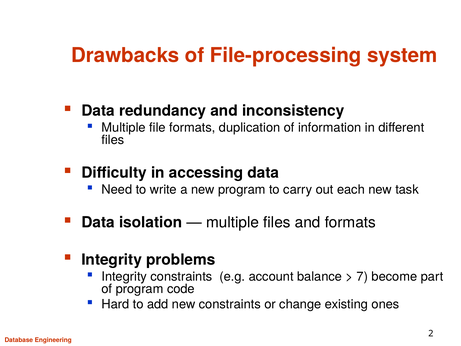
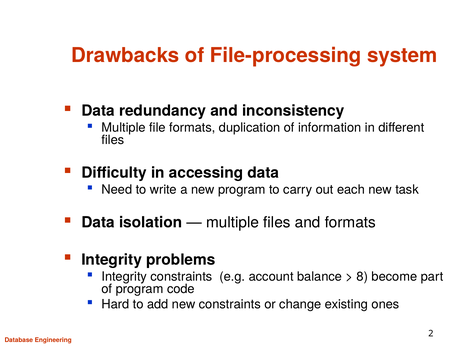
7: 7 -> 8 (362, 276)
